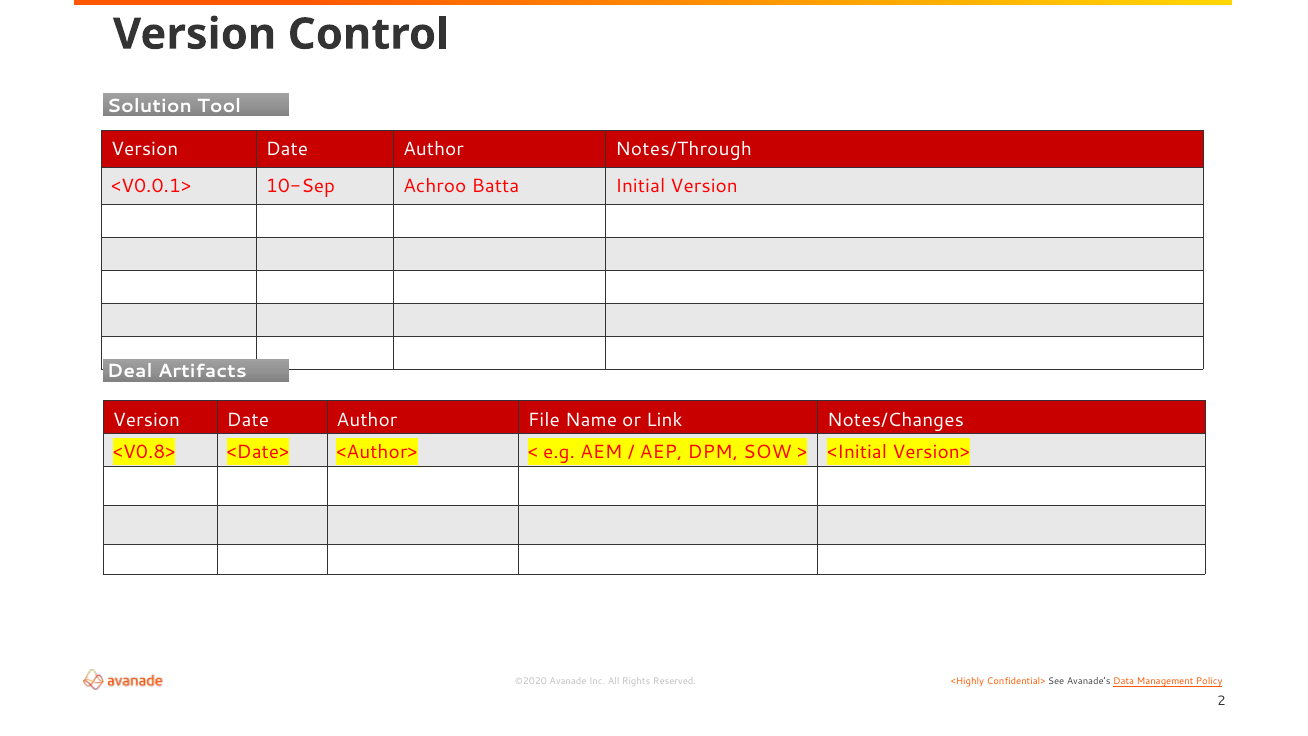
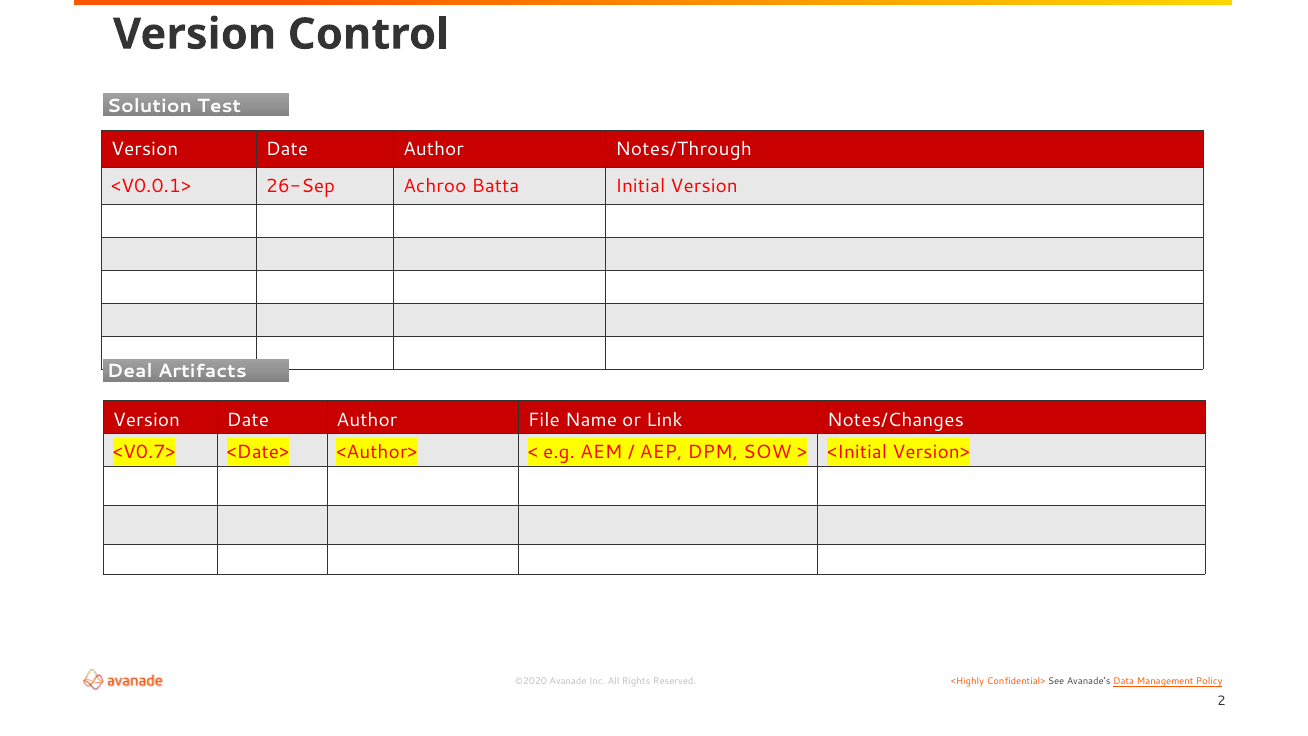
Tool: Tool -> Test (219, 106)
10-Sep: 10-Sep -> 26-Sep (300, 187)
<V0.8>: <V0.8> -> <V0.7> (144, 452)
